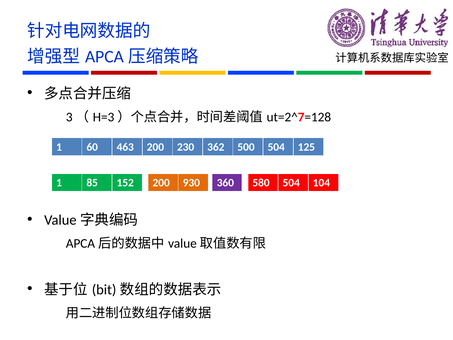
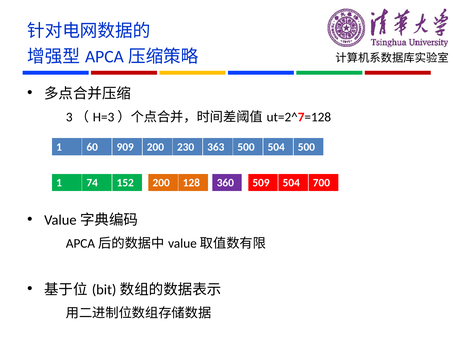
463: 463 -> 909 (125, 147)
362: 362 -> 363 (216, 147)
504 125: 125 -> 500 (306, 147)
85: 85 -> 74 (92, 183)
930: 930 -> 128 (191, 183)
580: 580 -> 509 (261, 183)
104: 104 -> 700 (321, 183)
